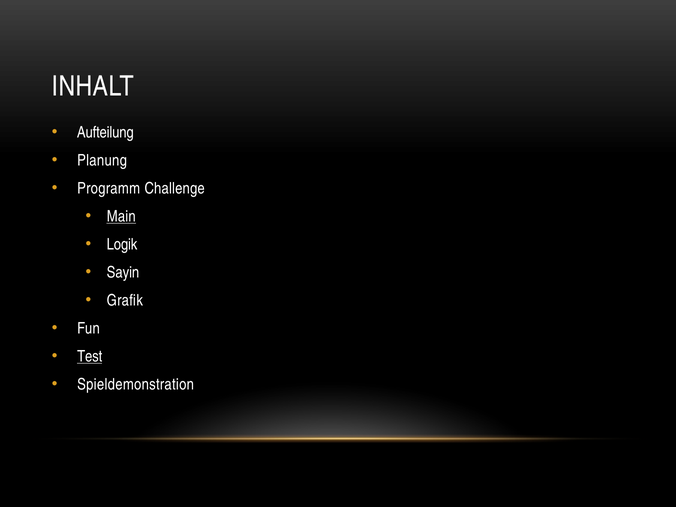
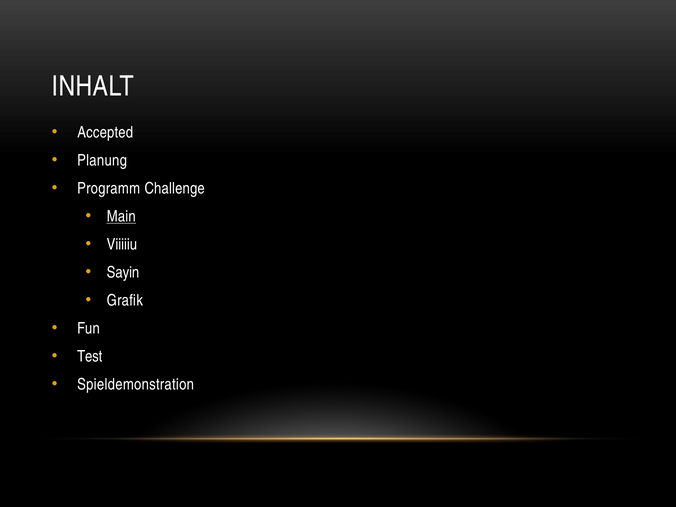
Aufteilung: Aufteilung -> Accepted (105, 132)
Logik: Logik -> Viiiiiu (122, 244)
Test underline: present -> none (90, 356)
